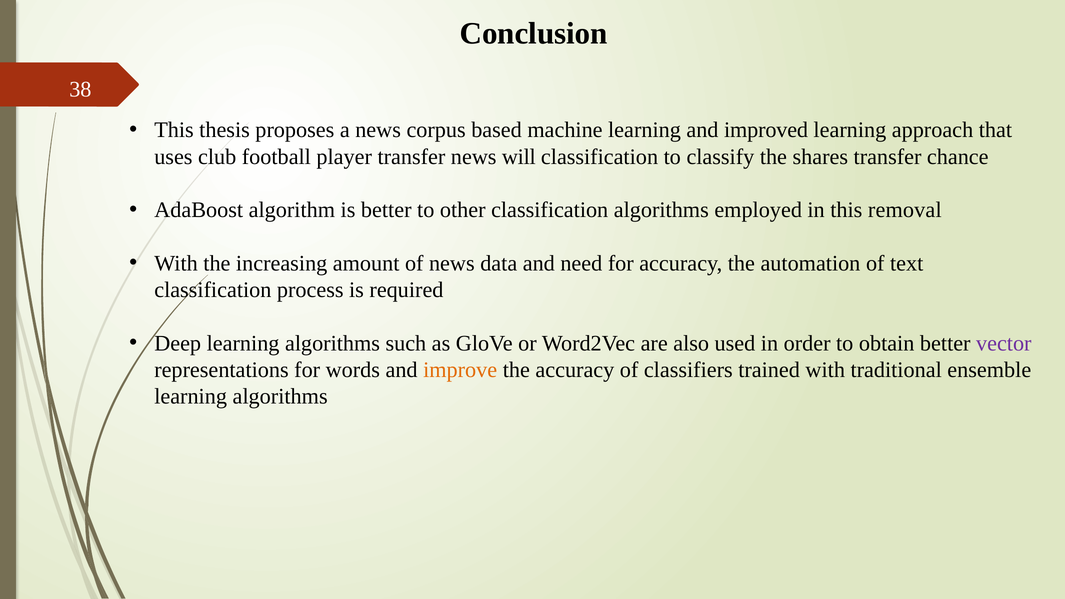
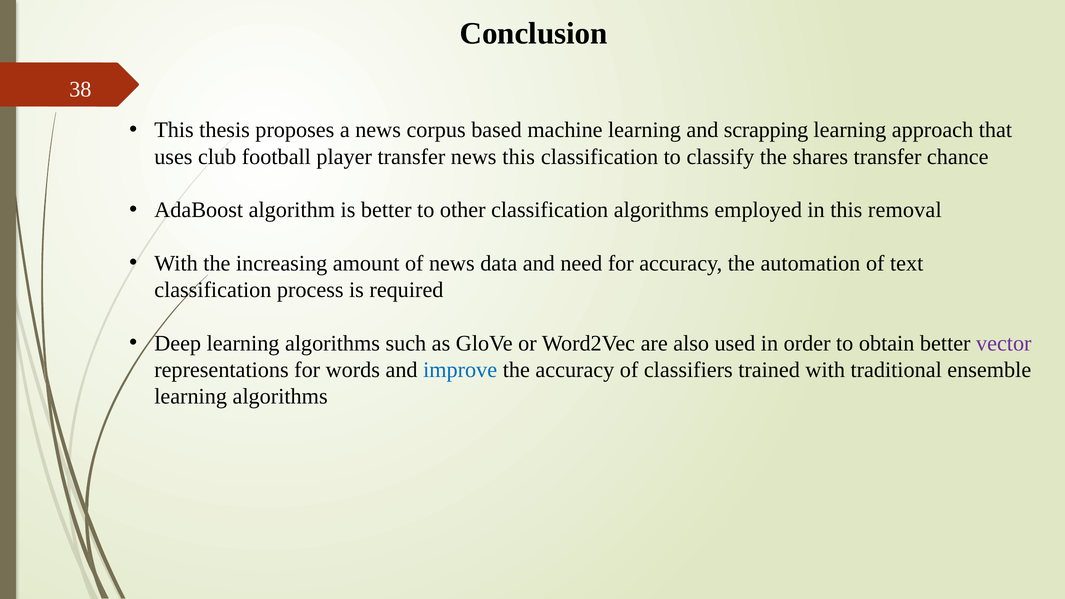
improved: improved -> scrapping (766, 130)
news will: will -> this (519, 157)
improve colour: orange -> blue (460, 370)
